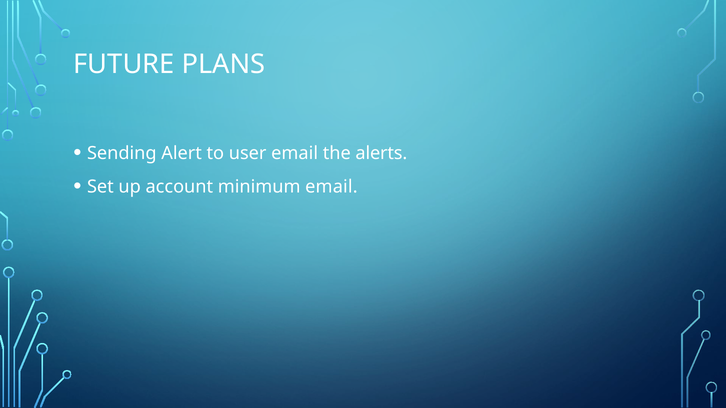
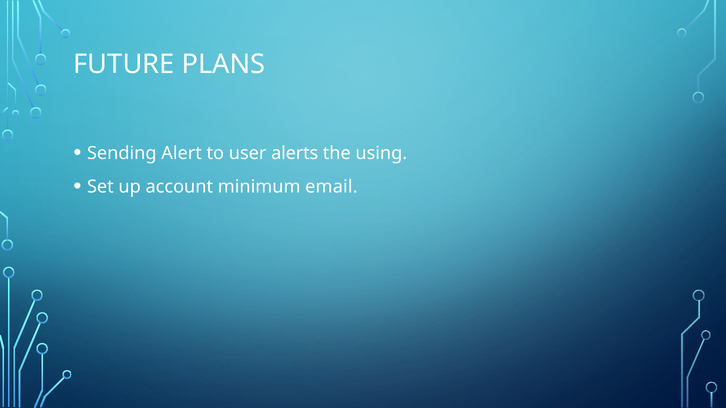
user email: email -> alerts (295, 153)
alerts: alerts -> using (381, 153)
